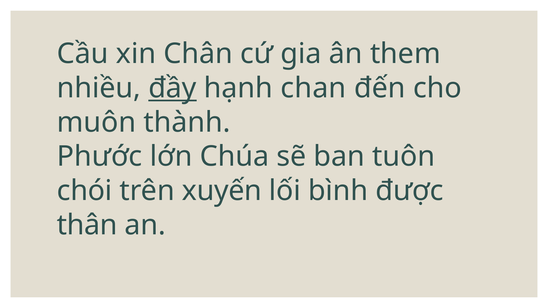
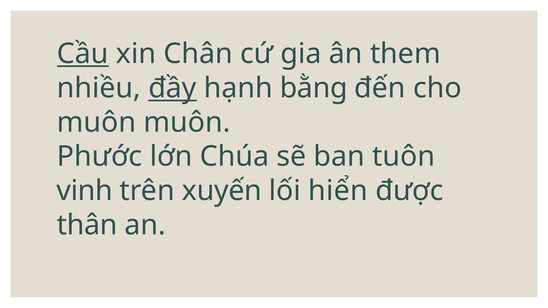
Cầu underline: none -> present (83, 54)
chan: chan -> bằng (314, 88)
muôn thành: thành -> muôn (187, 122)
chói: chói -> vinh (85, 191)
bình: bình -> hiển (338, 191)
